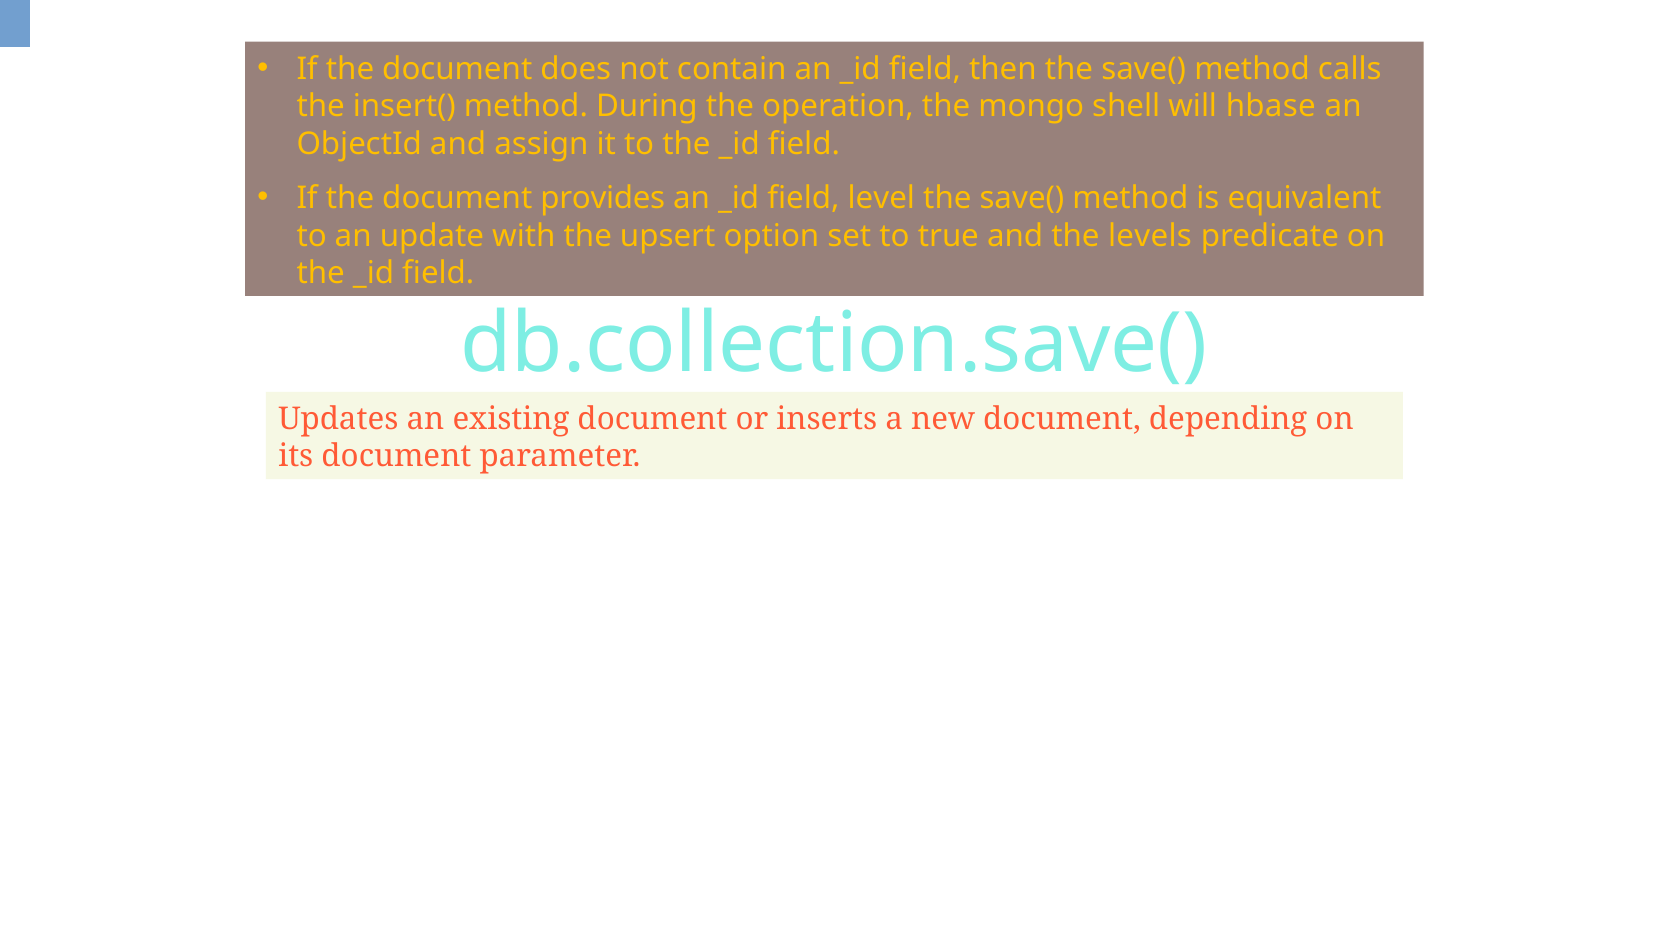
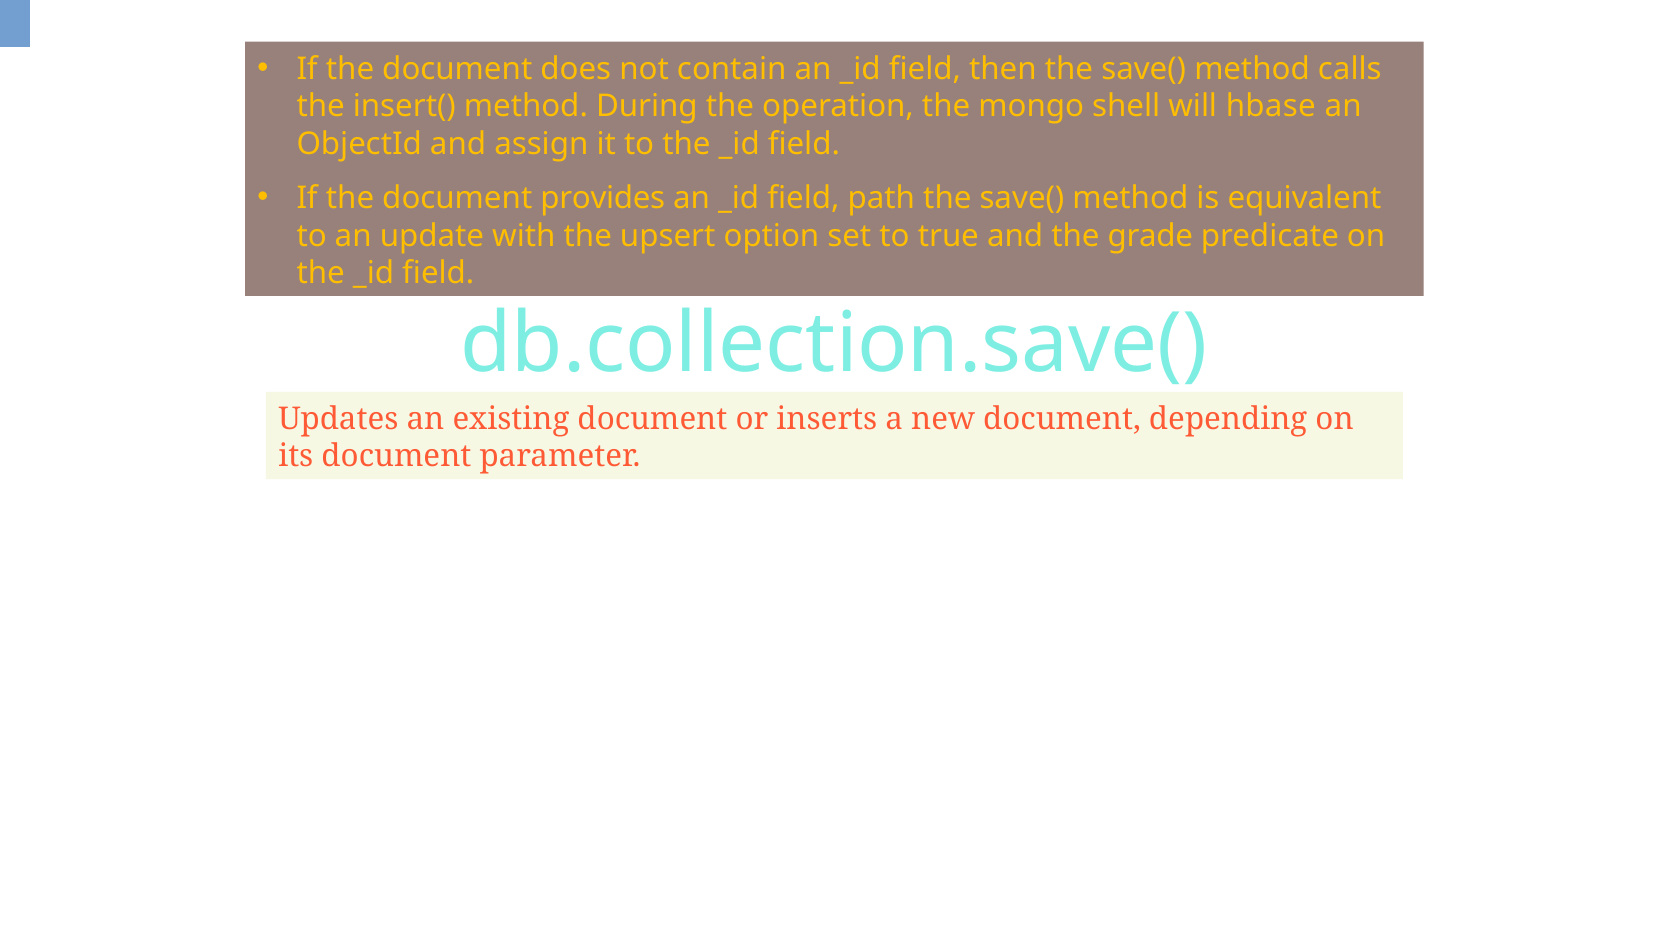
level: level -> path (881, 198)
levels: levels -> grade (1150, 236)
